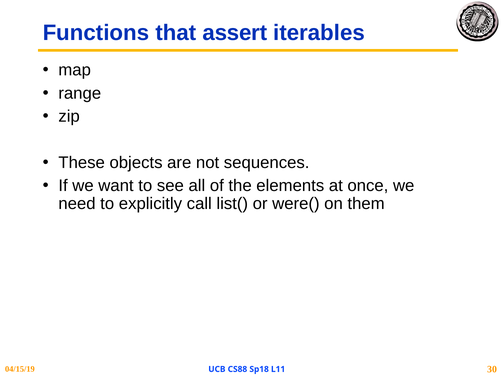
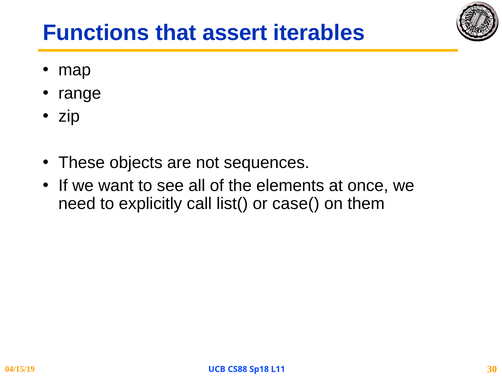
were(: were( -> case( (296, 204)
